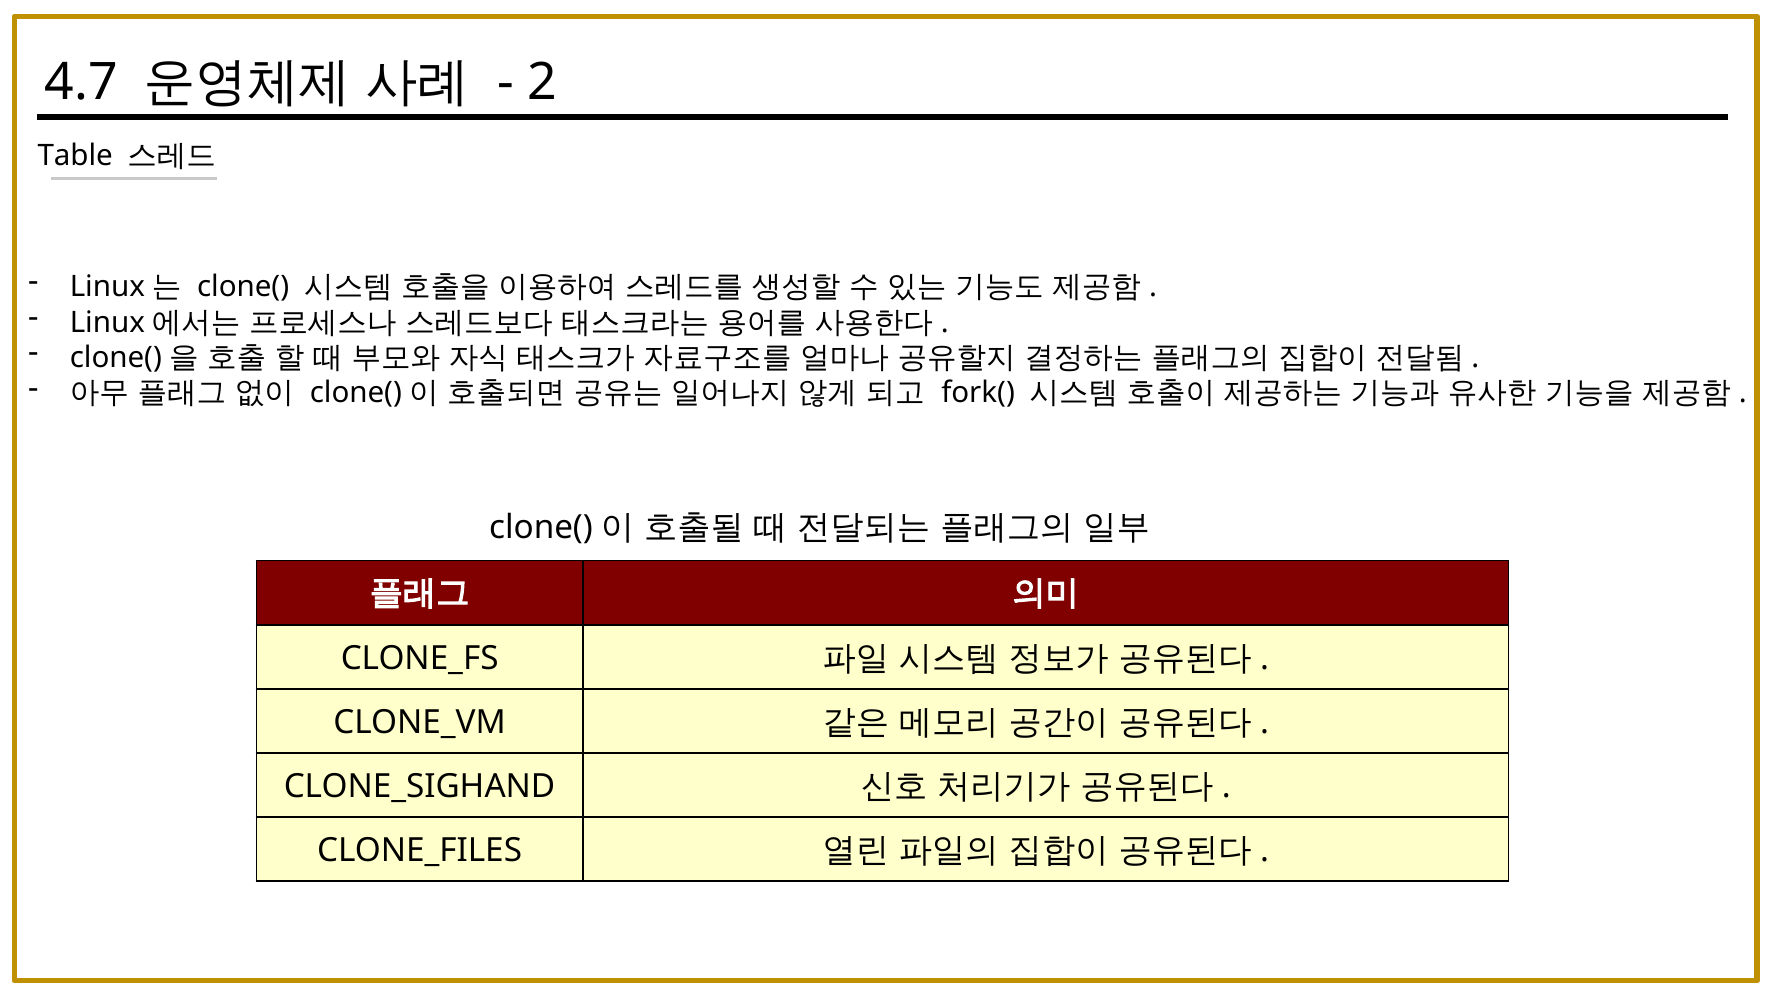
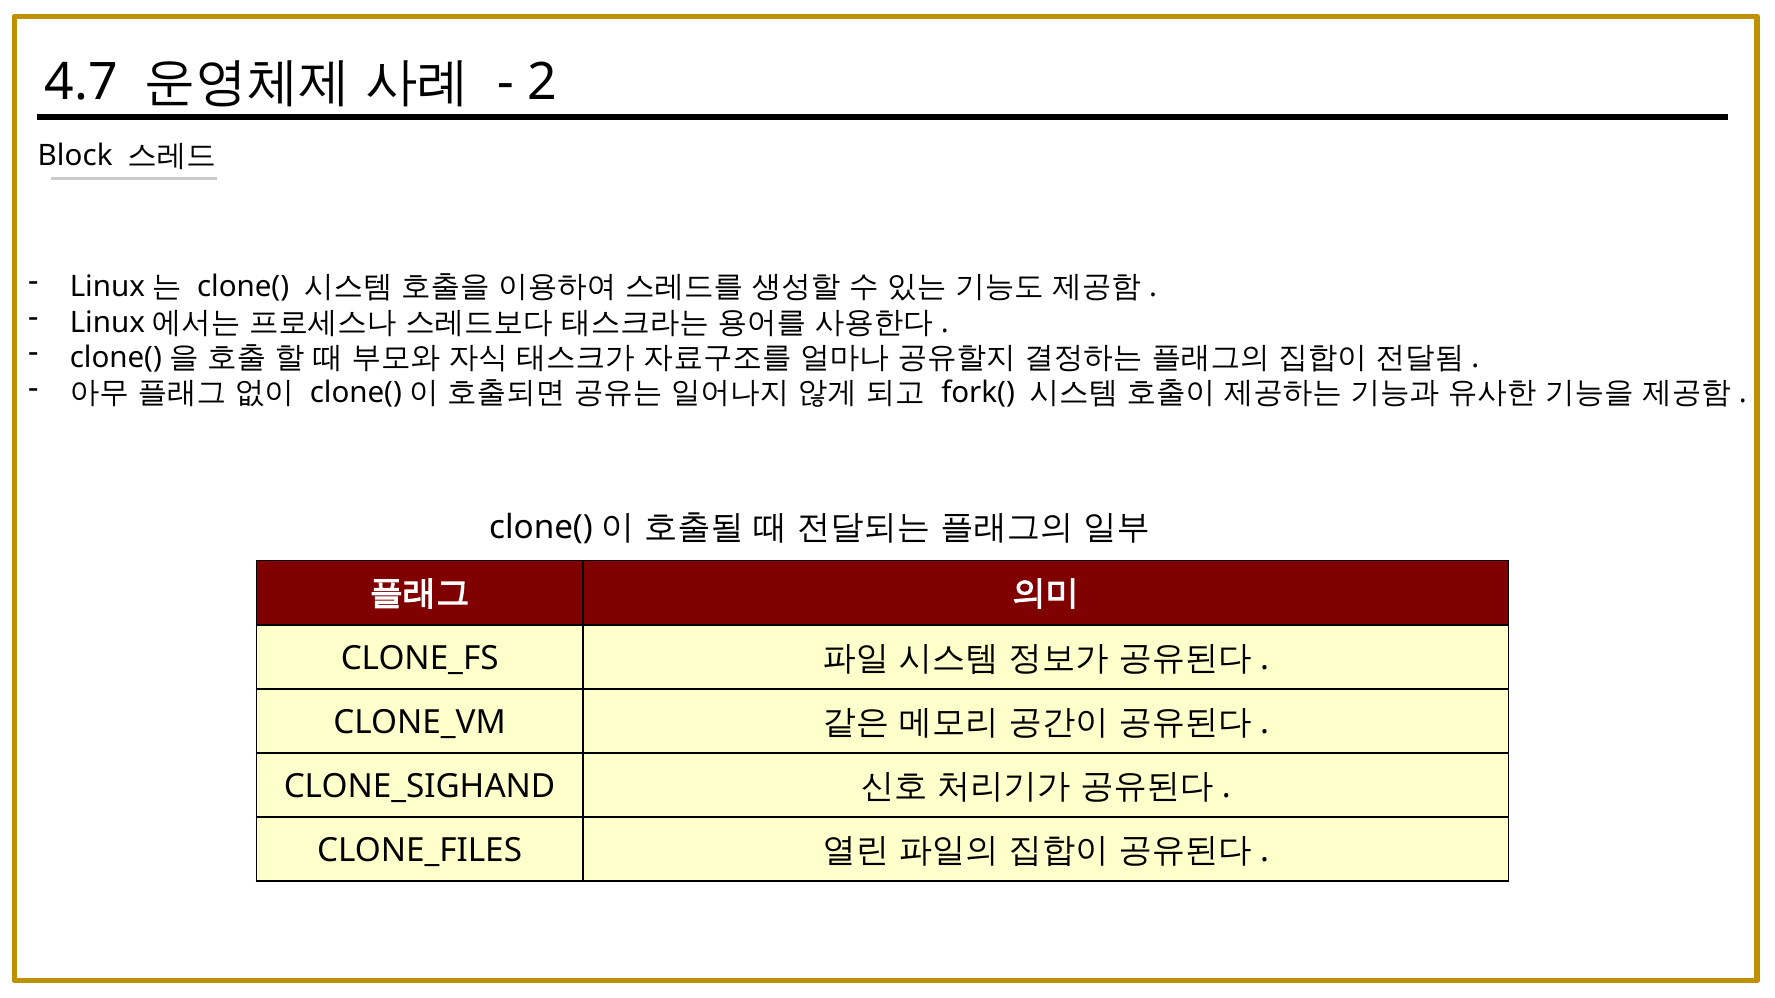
Table: Table -> Block (75, 155)
